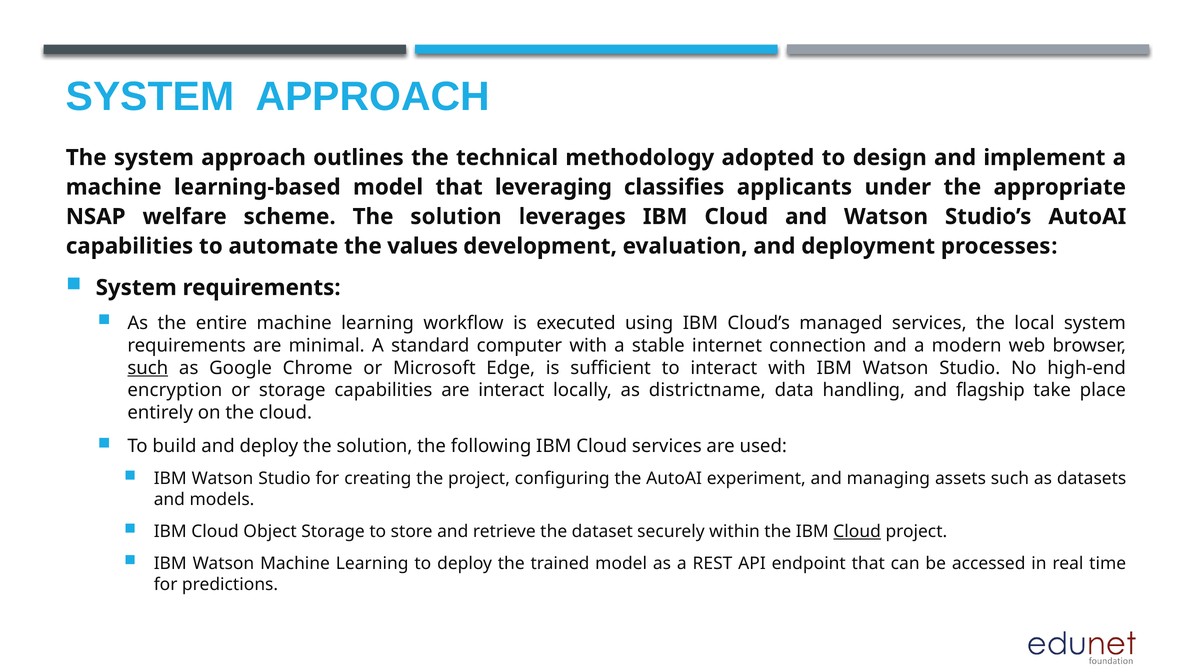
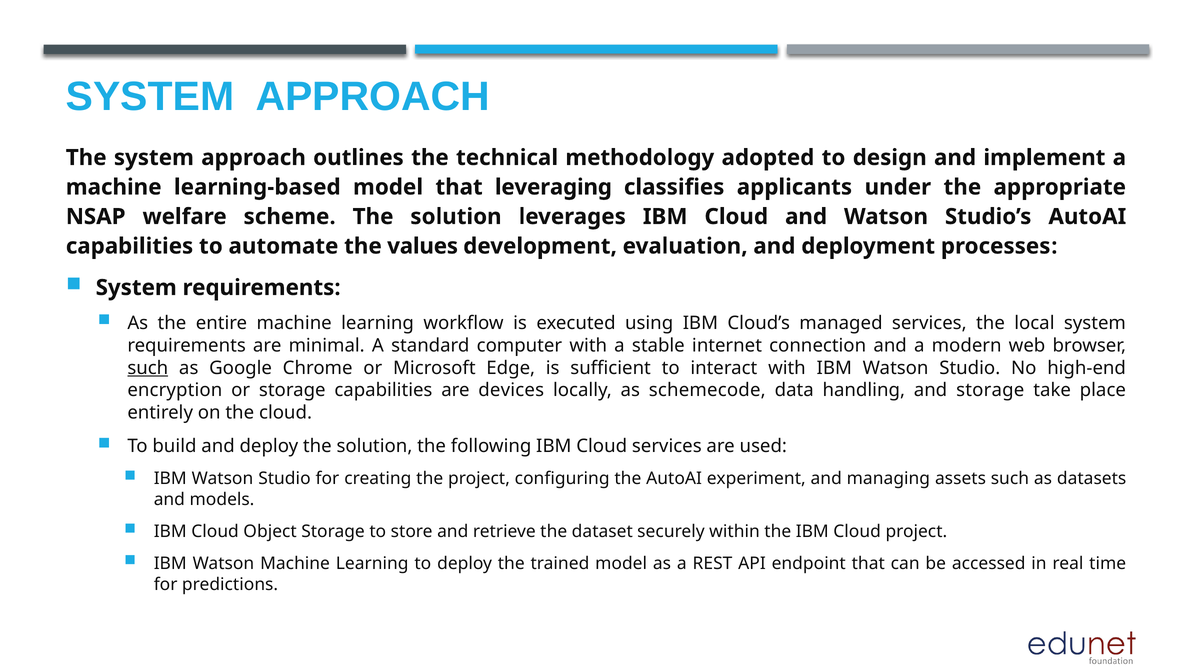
are interact: interact -> devices (511, 390)
districtname: districtname -> schemecode (707, 390)
and flagship: flagship -> storage (990, 390)
Cloud underline: present -> none (857, 532)
